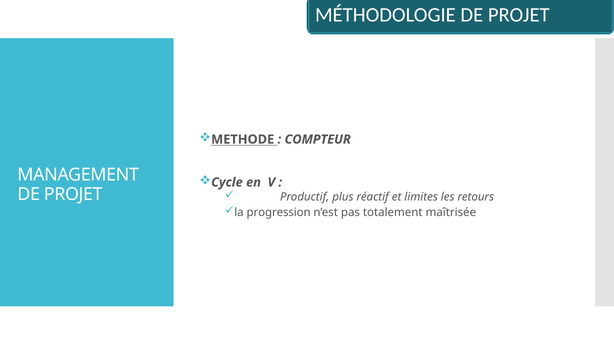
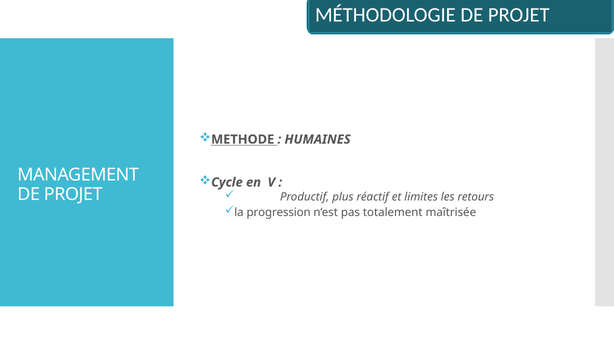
COMPTEUR: COMPTEUR -> HUMAINES (318, 140)
